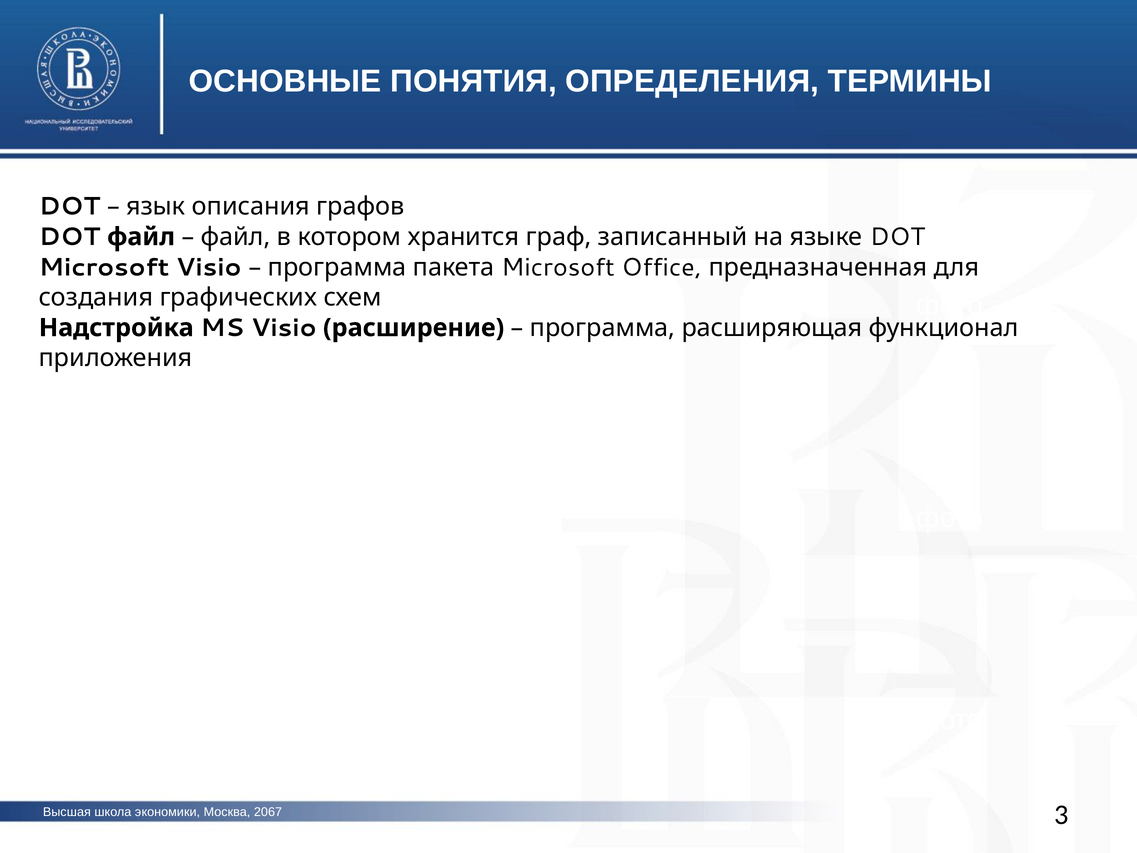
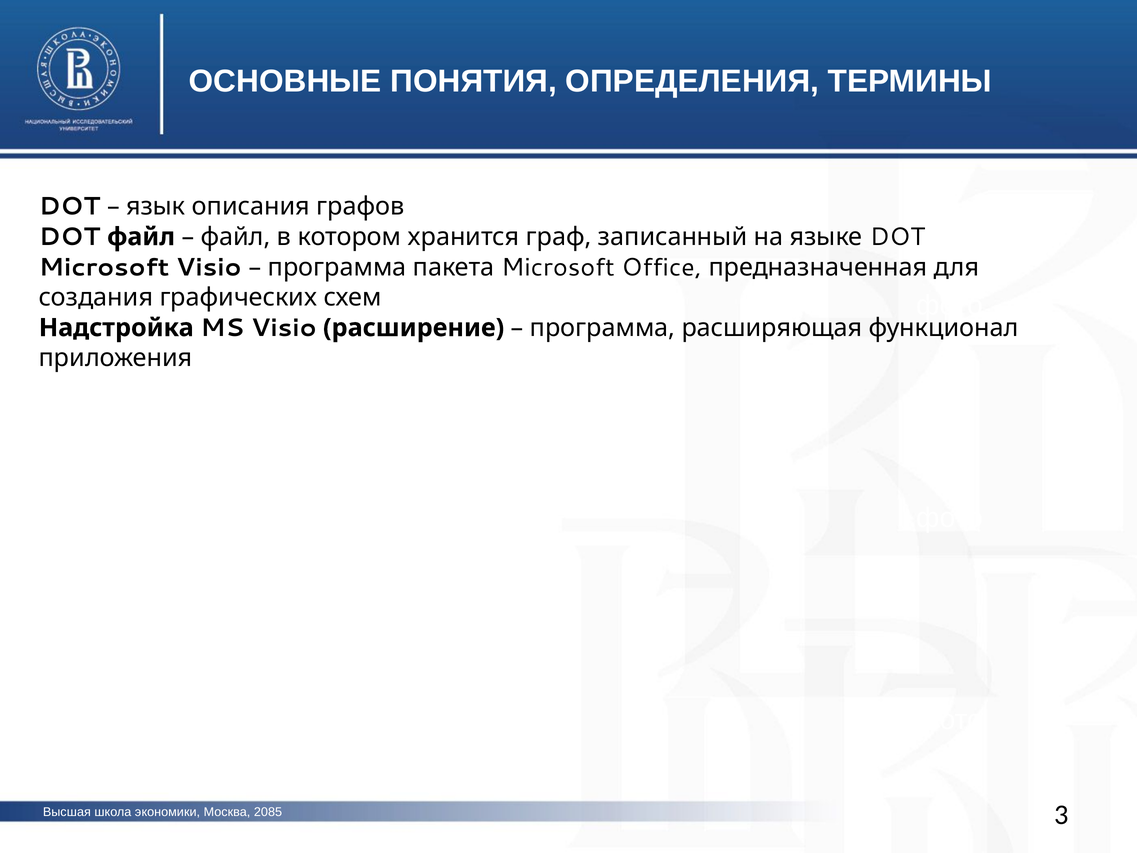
2067: 2067 -> 2085 (268, 812)
